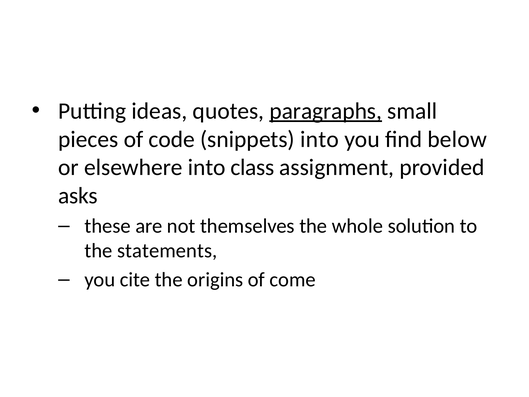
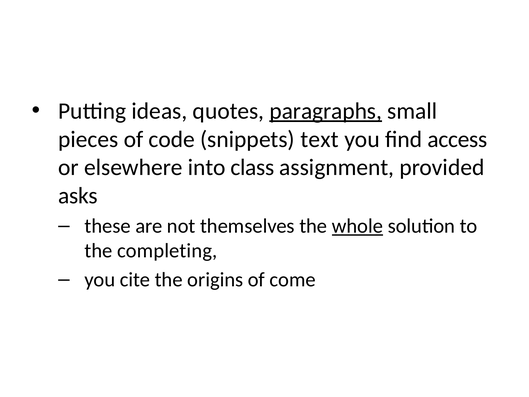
snippets into: into -> text (320, 139)
below: below -> access (457, 139)
whole underline: none -> present (357, 226)
statements: statements -> completing (167, 251)
